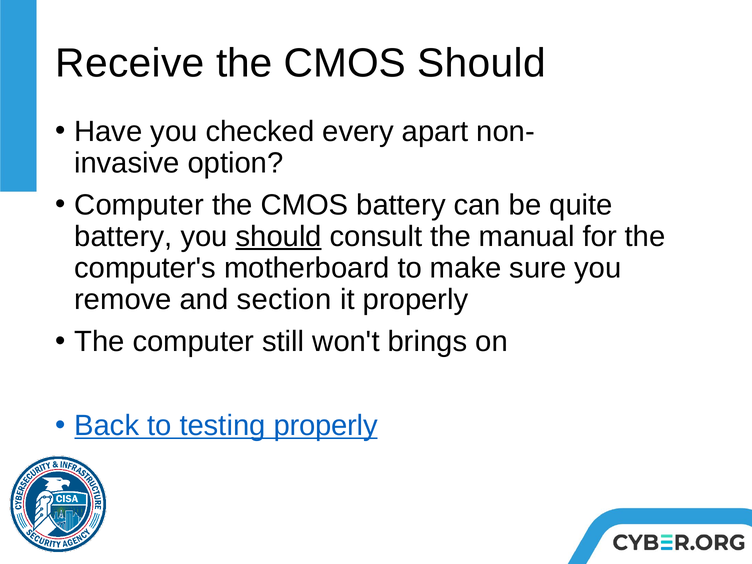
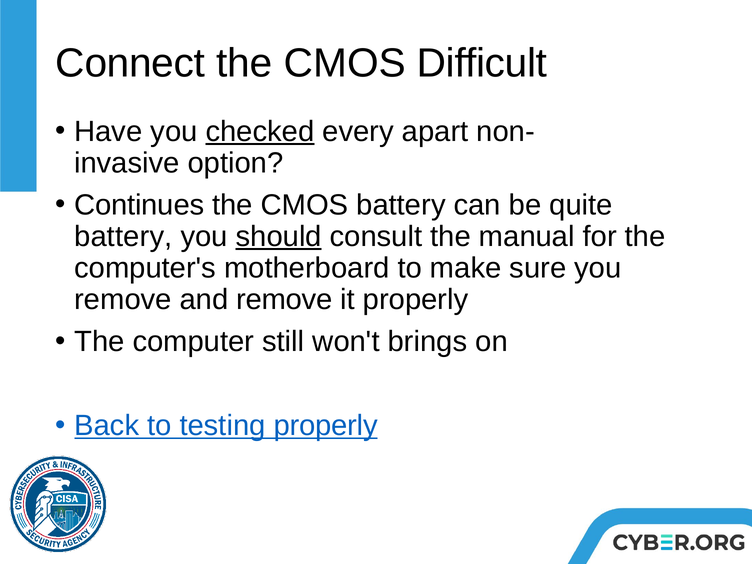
Receive: Receive -> Connect (130, 63)
CMOS Should: Should -> Difficult (482, 63)
checked underline: none -> present (260, 131)
Computer: Computer -> Continues (139, 205)
and section: section -> remove (284, 300)
